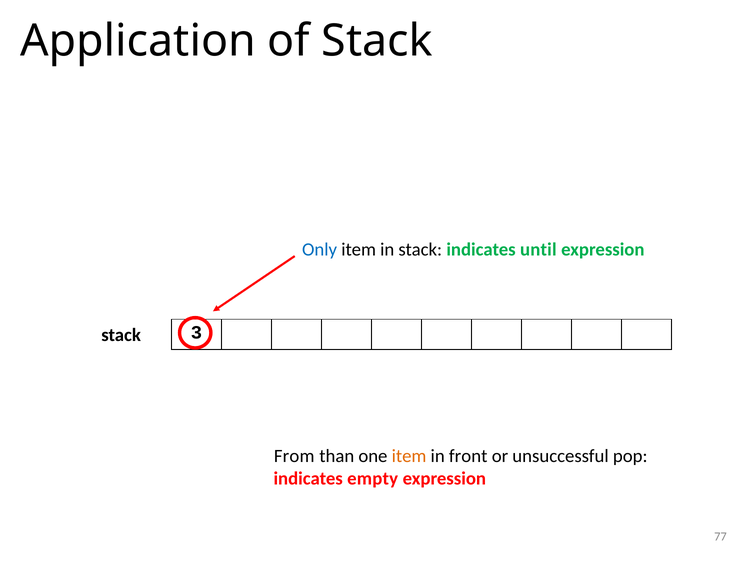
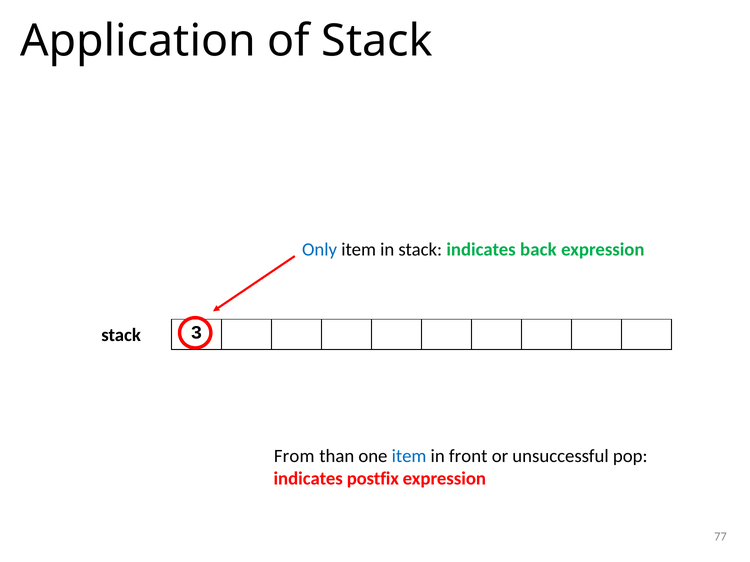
until: until -> back (538, 250)
item colour: orange -> blue (409, 456)
empty: empty -> postfix (373, 479)
